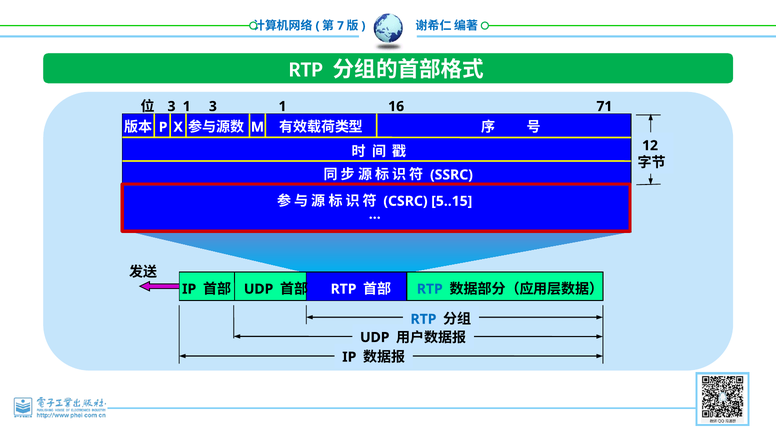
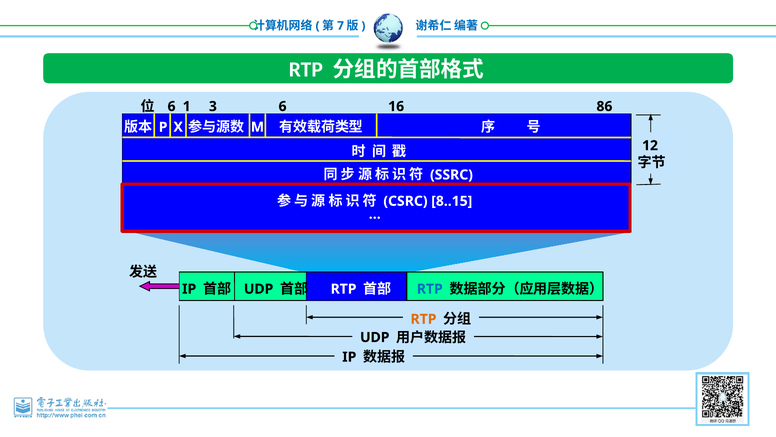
3: 3 -> 6 (172, 106)
1 3 1: 1 -> 6 (283, 106)
71: 71 -> 86 (604, 106)
5..15: 5..15 -> 8..15 (452, 201)
RTP colour: blue -> orange (423, 319)
